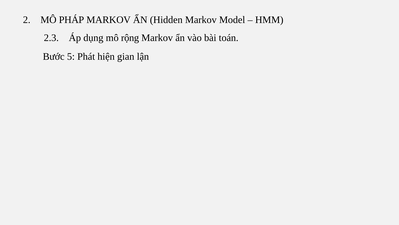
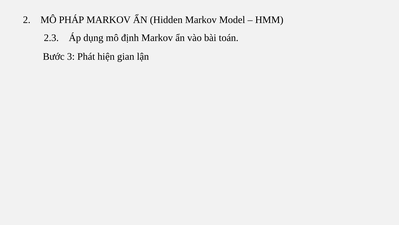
rộng: rộng -> định (130, 38)
5: 5 -> 3 (71, 56)
